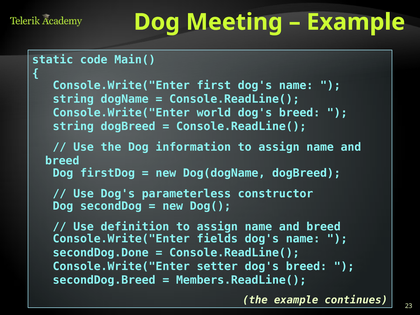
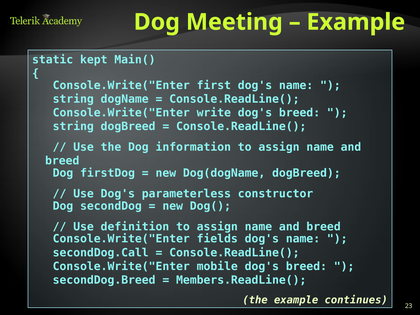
code: code -> kept (94, 60)
world: world -> write (214, 113)
secondDog.Done: secondDog.Done -> secondDog.Call (101, 253)
setter: setter -> mobile (217, 266)
